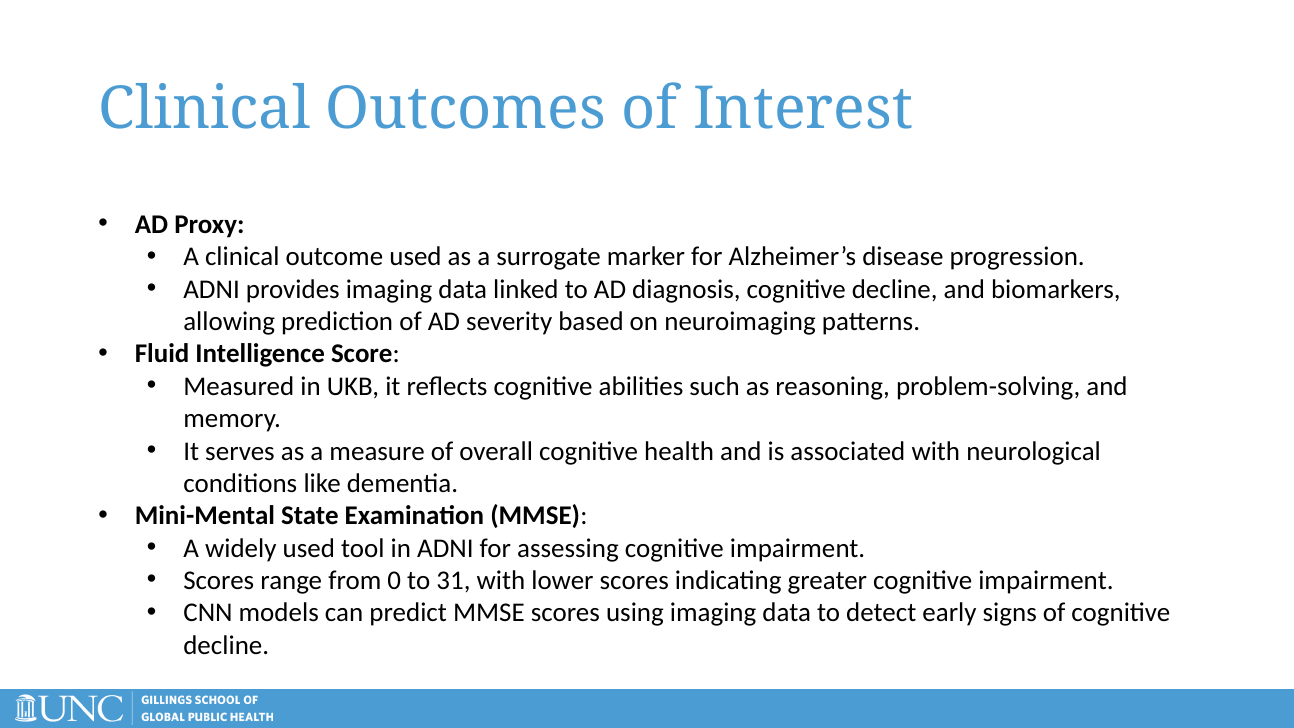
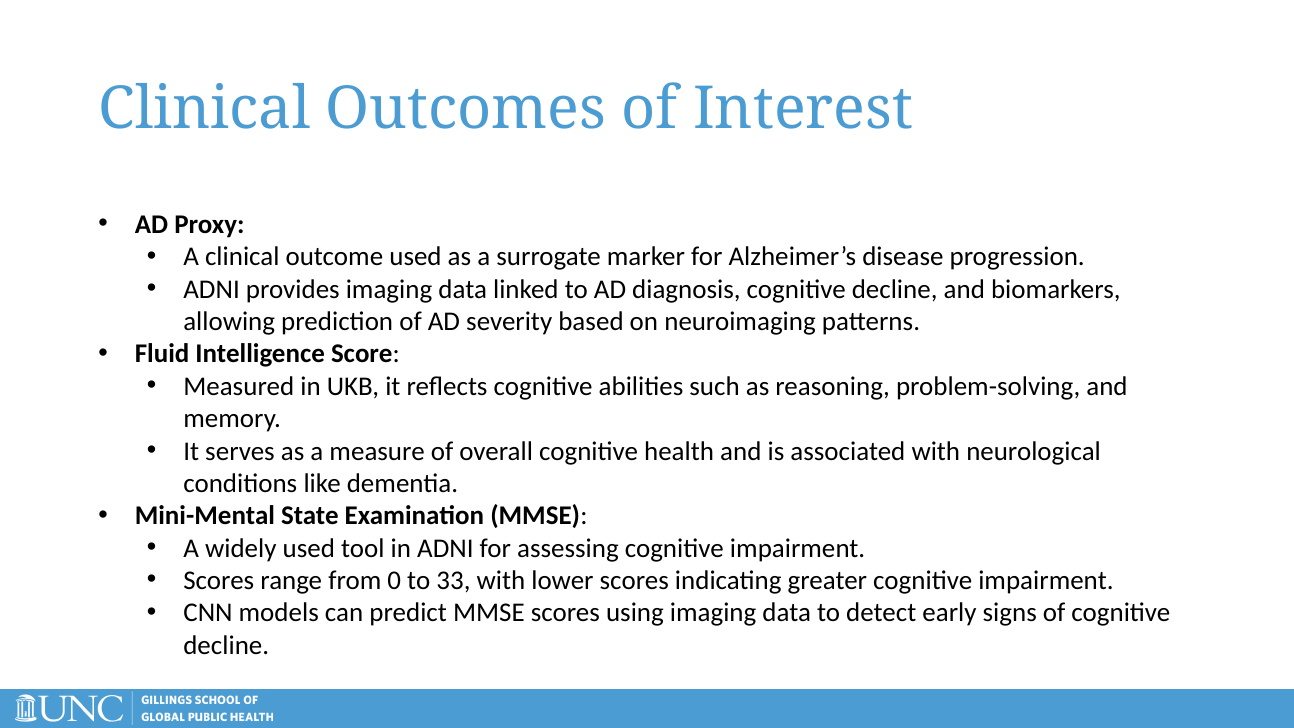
31: 31 -> 33 (453, 580)
